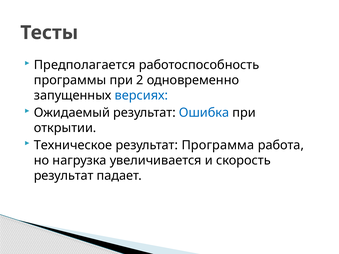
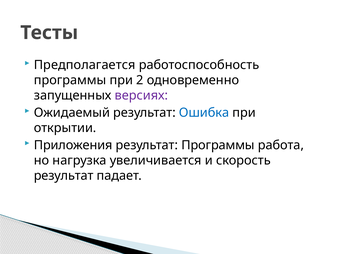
версиях colour: blue -> purple (141, 96)
Техническое: Техническое -> Приложения (73, 145)
результат Программа: Программа -> Программы (218, 145)
